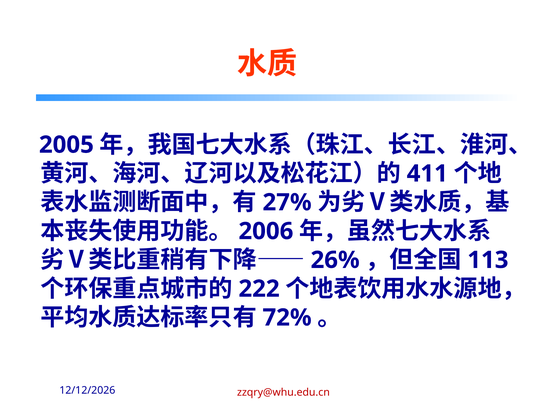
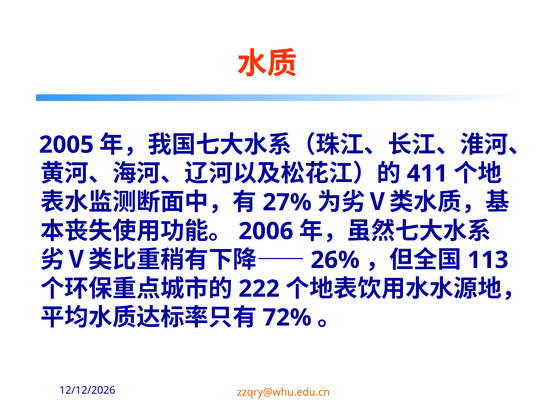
zzqry@whu.edu.cn colour: red -> orange (283, 392)
